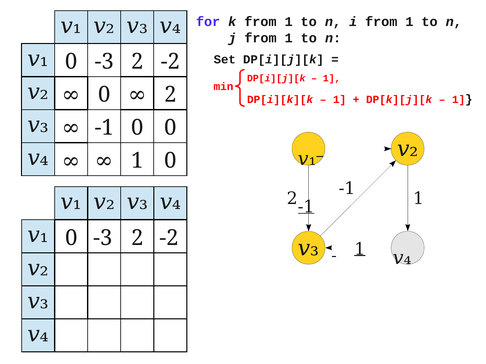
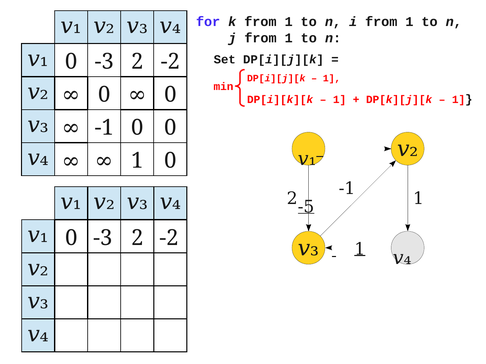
2: 2 -> 0 (170, 95)
-1: -1 -> -5 (306, 207)
